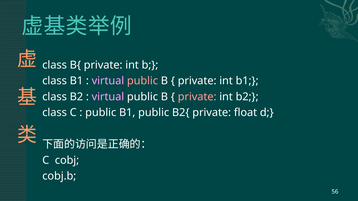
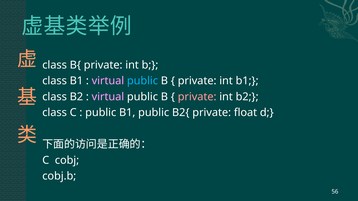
public colour: pink -> light blue (143, 81)
